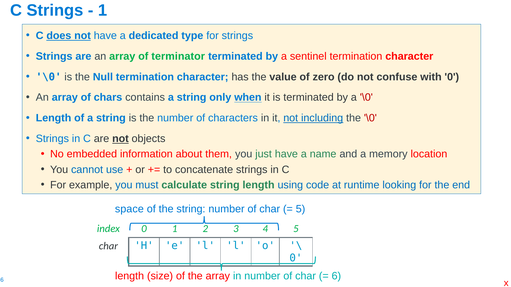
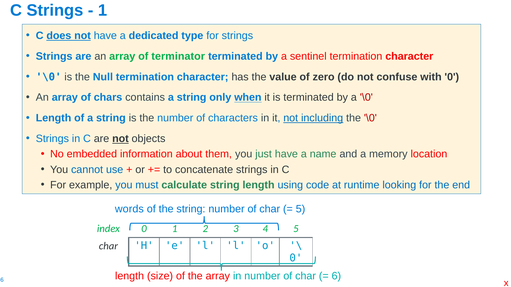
space: space -> words (129, 209)
